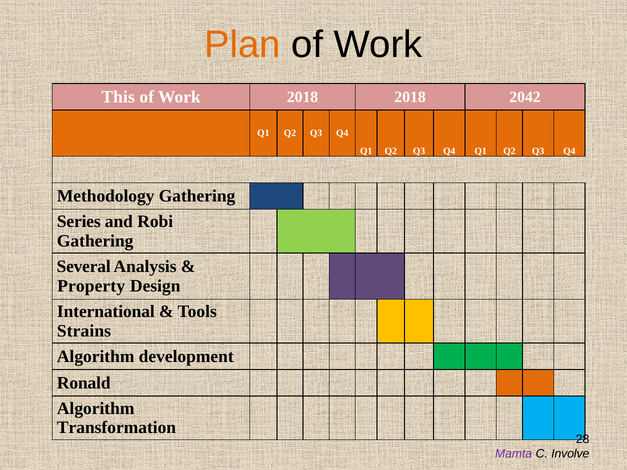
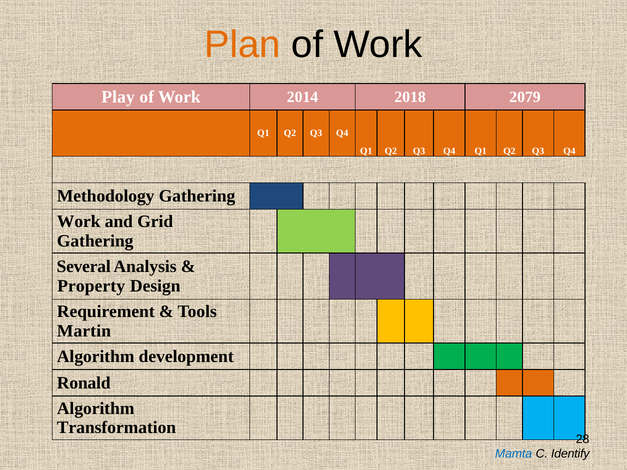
This: This -> Play (118, 97)
Work 2018: 2018 -> 2014 (303, 97)
2042: 2042 -> 2079 (525, 97)
Series: Series -> Work (79, 222)
Robi: Robi -> Grid (155, 222)
International: International -> Requirement (106, 312)
Strains: Strains -> Martin (84, 331)
Mamta colour: purple -> blue (514, 454)
Involve: Involve -> Identify (570, 454)
